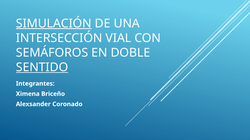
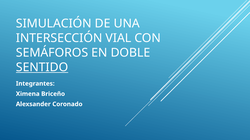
SIMULACIÓN underline: present -> none (54, 23)
